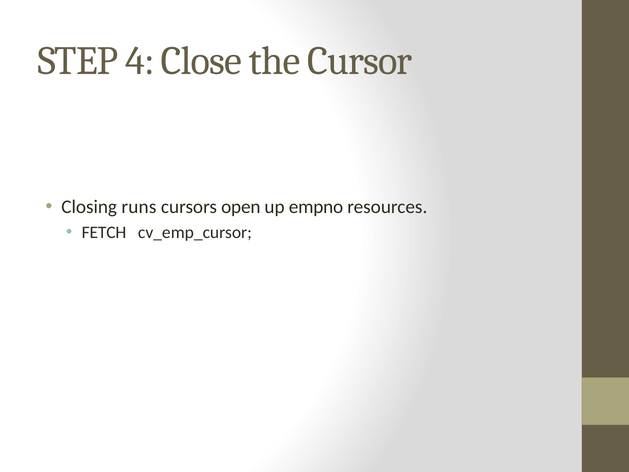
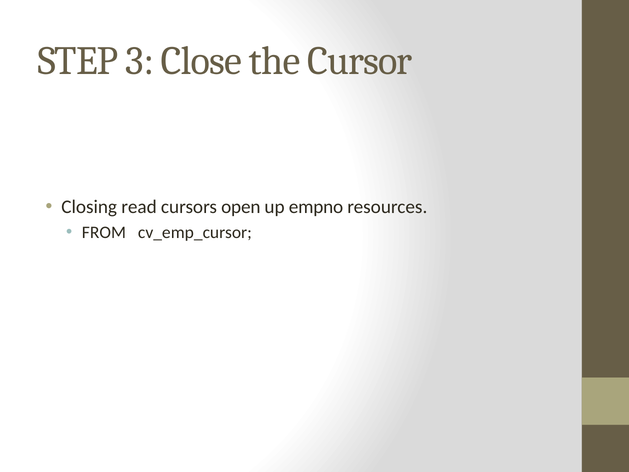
4: 4 -> 3 (140, 61)
runs: runs -> read (139, 207)
FETCH: FETCH -> FROM (104, 232)
